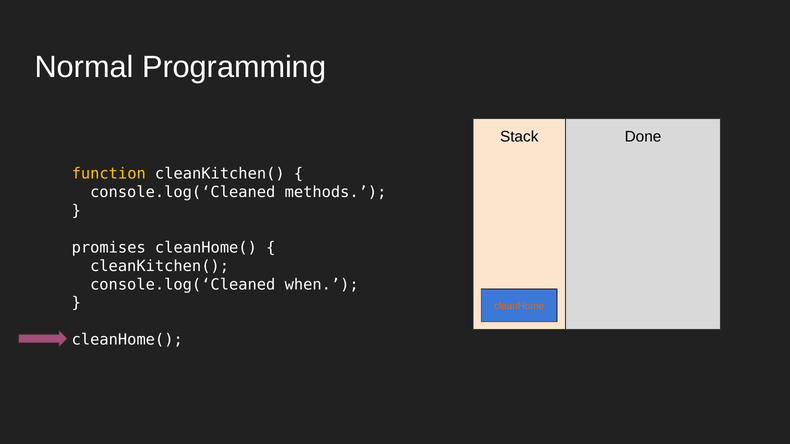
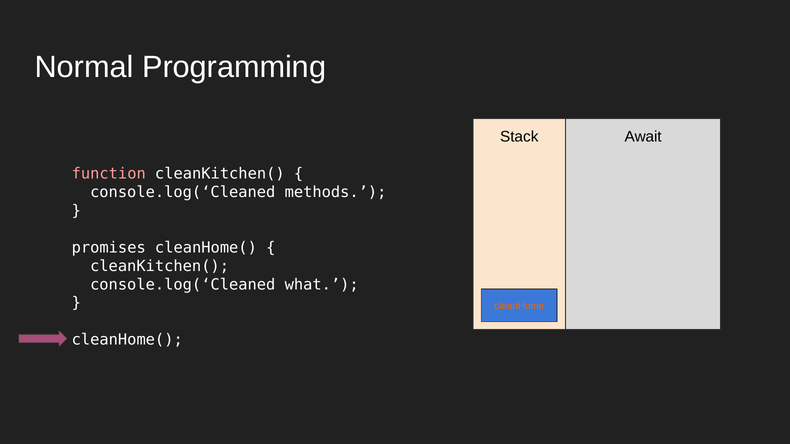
Done: Done -> Await (643, 137)
function colour: yellow -> pink (109, 174)
when: when -> what (322, 285)
